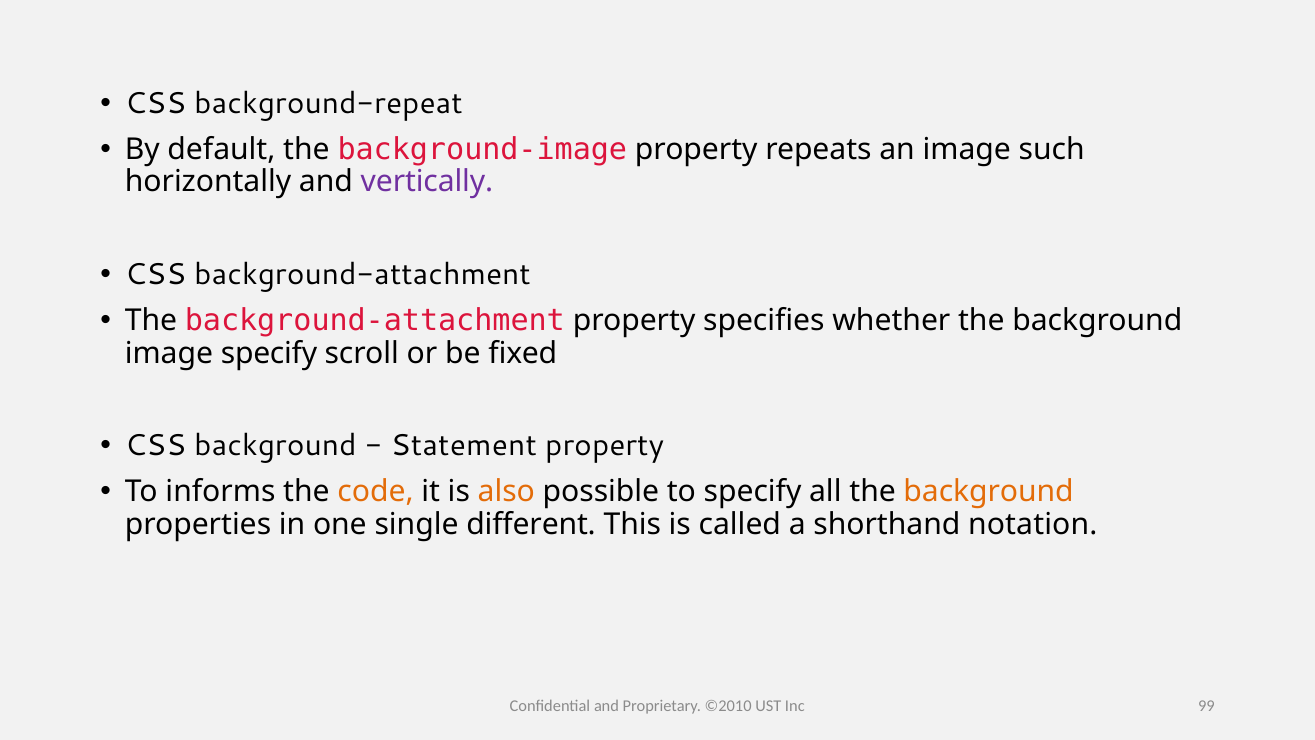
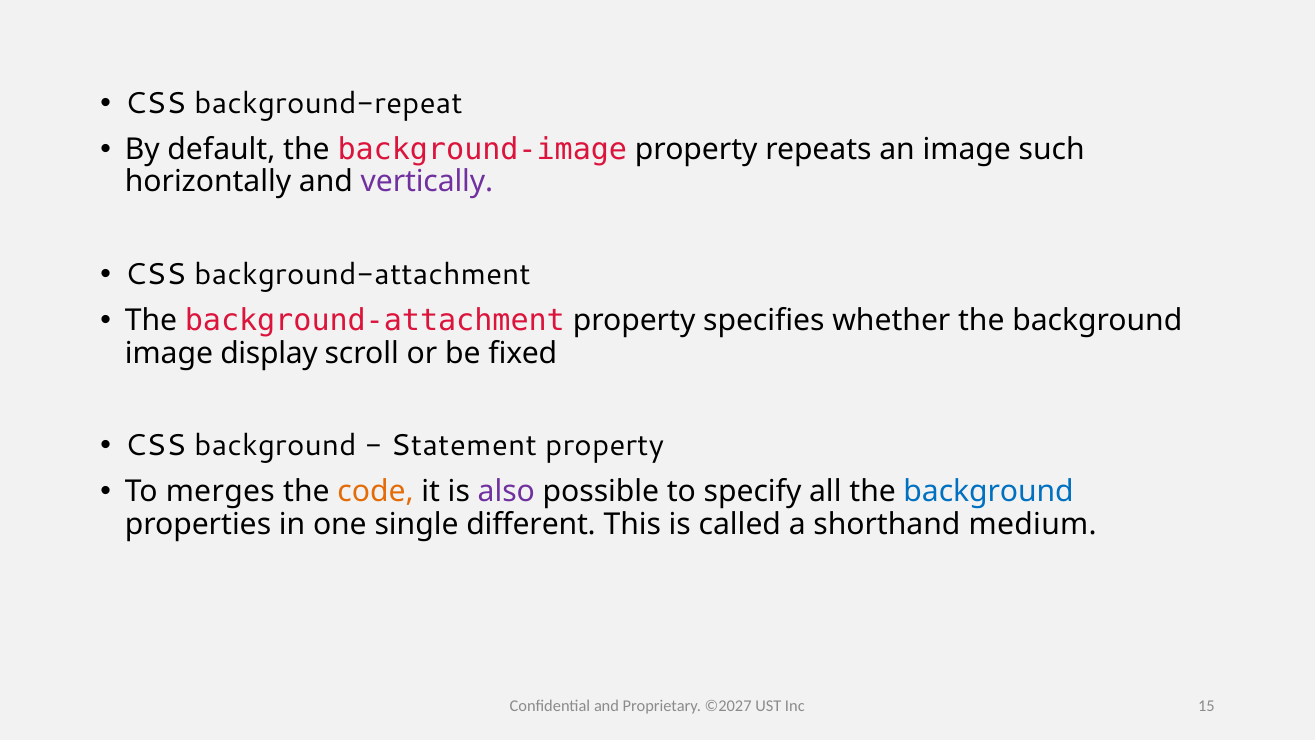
image specify: specify -> display (269, 353)
informs: informs -> merges (220, 492)
also colour: orange -> purple (506, 492)
background colour: orange -> blue (989, 492)
notation: notation -> medium (1033, 524)
©2010: ©2010 -> ©2027 (728, 706)
99: 99 -> 15 (1206, 706)
